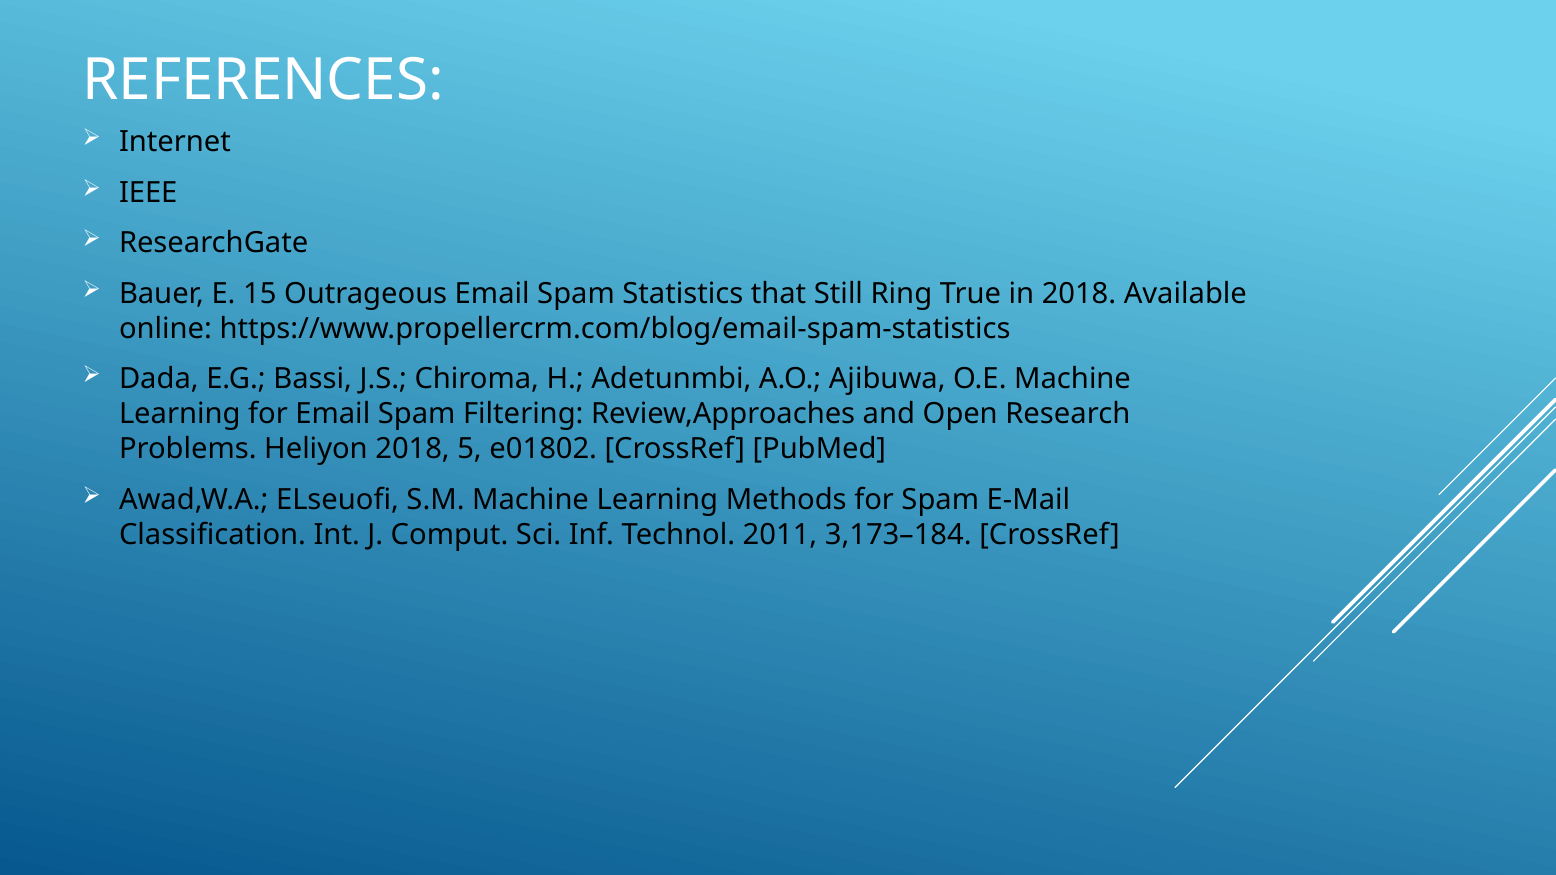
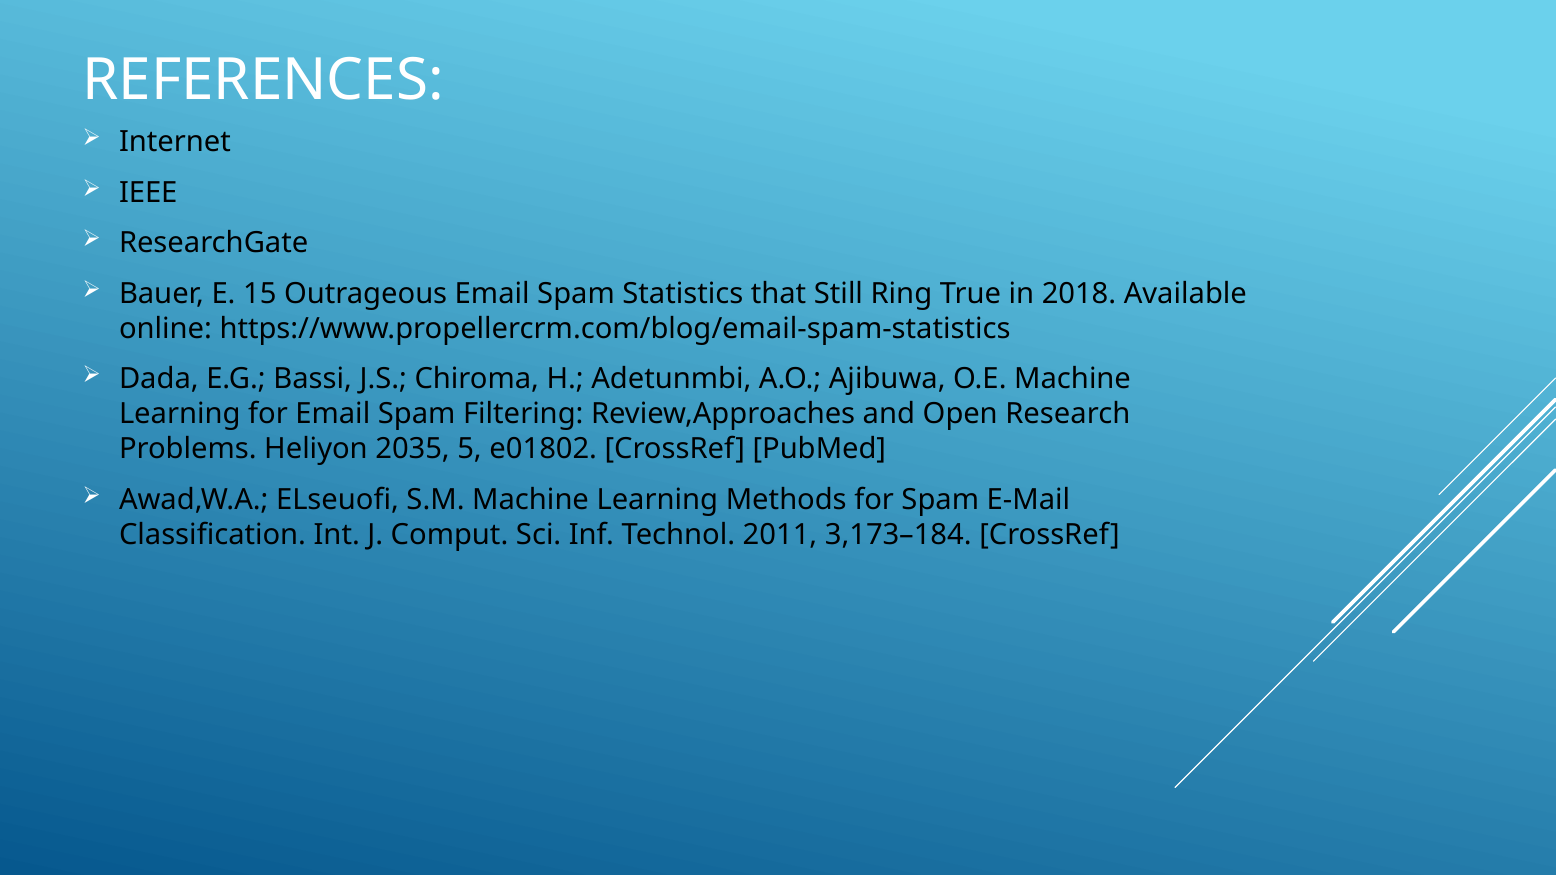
Heliyon 2018: 2018 -> 2035 (413, 449)
